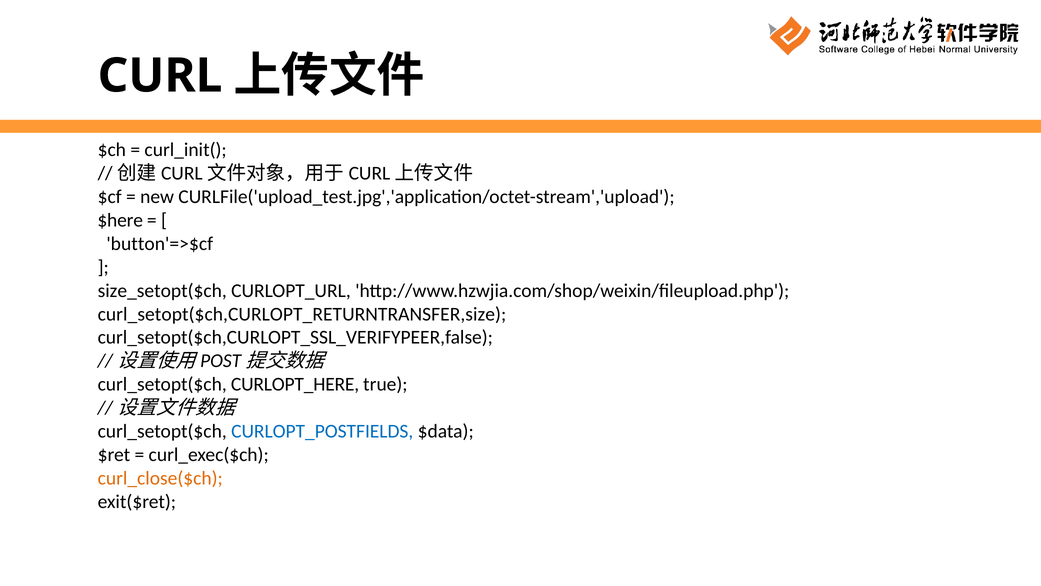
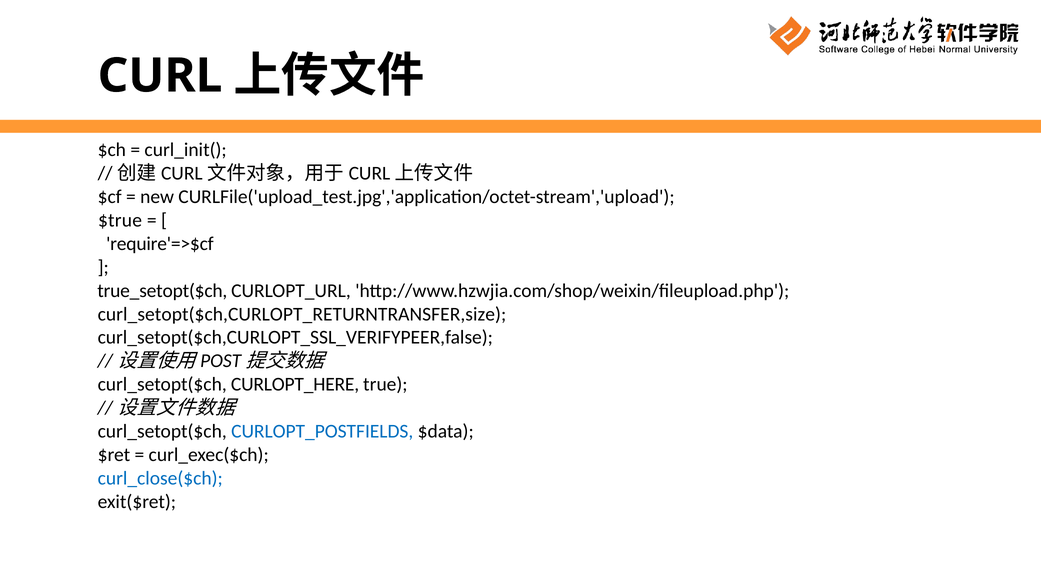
$here: $here -> $true (120, 220)
button'=>$cf: button'=>$cf -> require'=>$cf (160, 244)
size_setopt($ch: size_setopt($ch -> true_setopt($ch (162, 290)
curl_close($ch colour: orange -> blue (160, 478)
